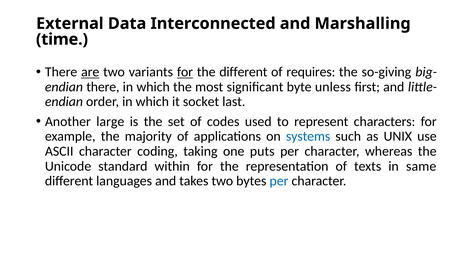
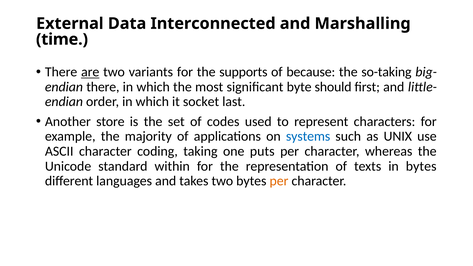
for underline: present -> none (185, 72)
the different: different -> supports (243, 72)
requires: requires -> because (311, 72)
so-giving: so-giving -> so-taking (386, 72)
unless: unless -> should (333, 87)
large: large -> store (110, 122)
in same: same -> bytes (421, 166)
per colour: blue -> orange (279, 181)
